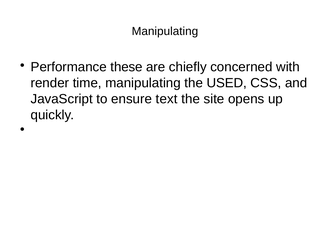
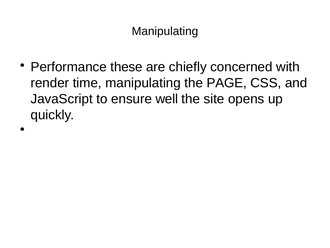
USED: USED -> PAGE (227, 83)
text: text -> well (167, 99)
